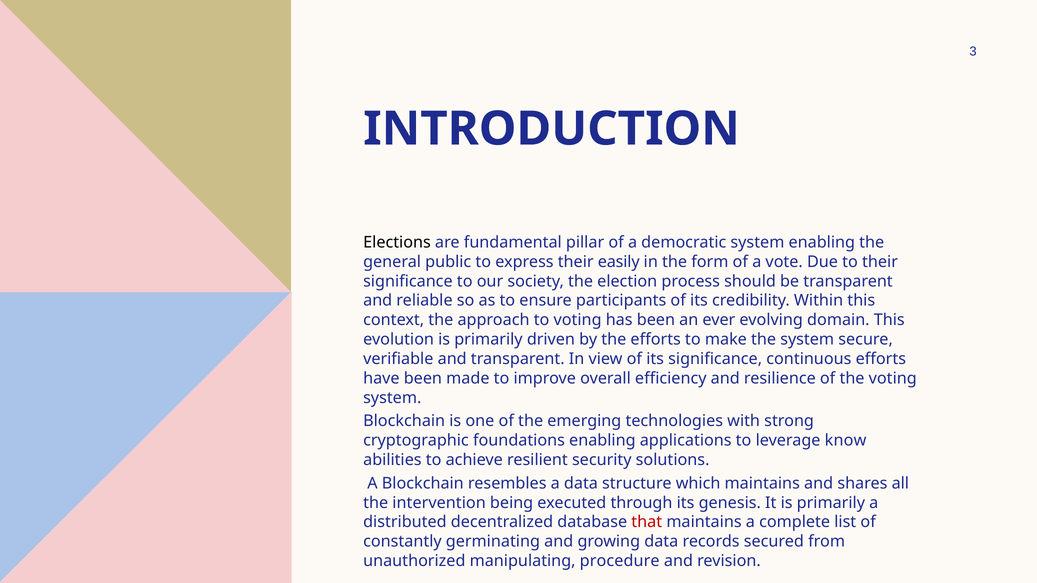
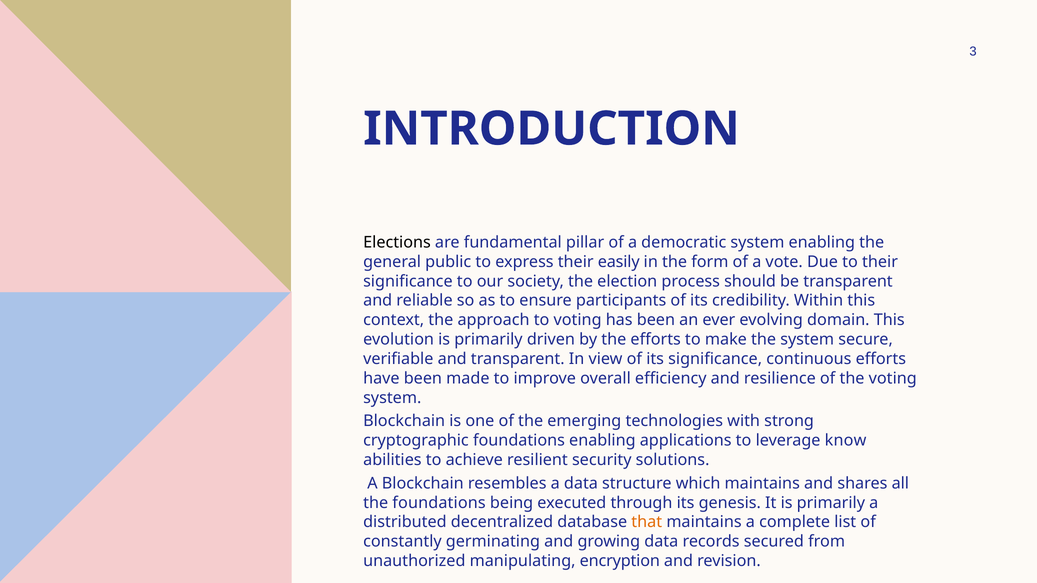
the intervention: intervention -> foundations (439, 503)
that colour: red -> orange (647, 522)
procedure: procedure -> encryption (620, 561)
